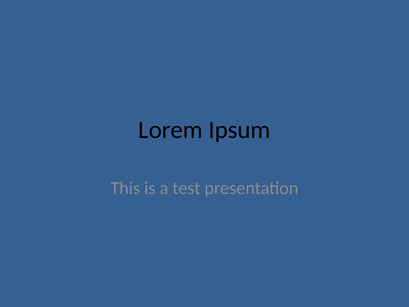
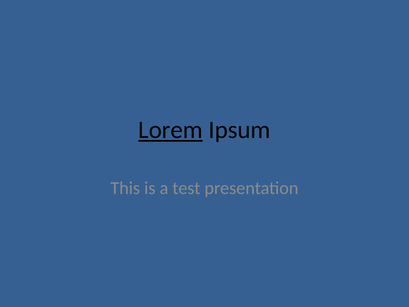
Lorem underline: none -> present (171, 130)
